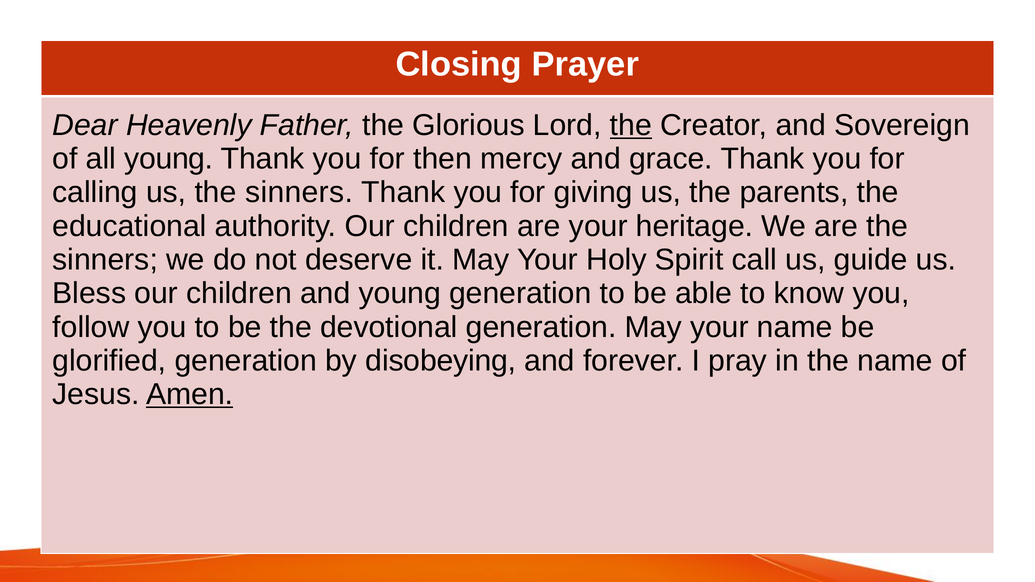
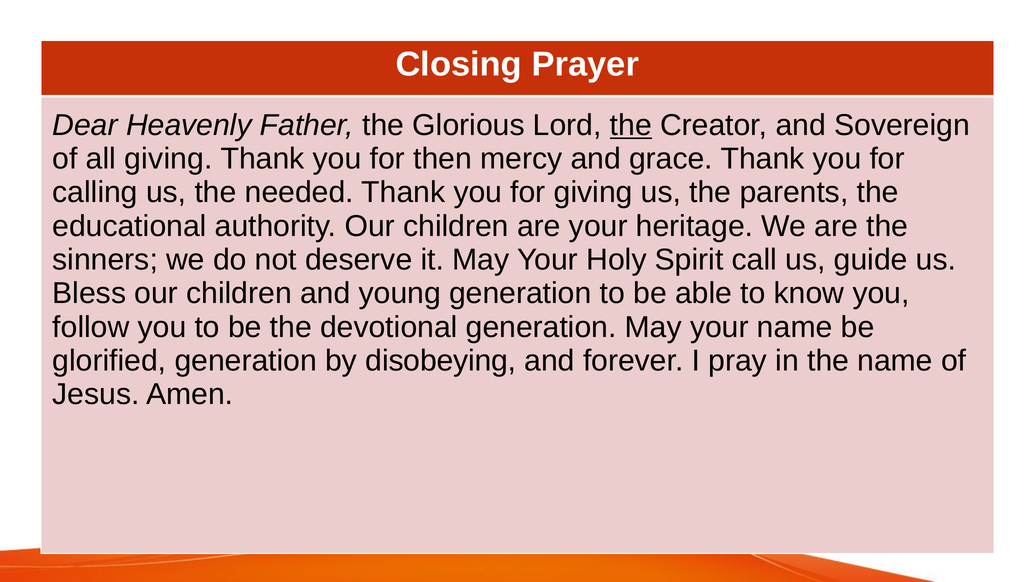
all young: young -> giving (169, 159)
us the sinners: sinners -> needed (299, 193)
Amen underline: present -> none (190, 394)
